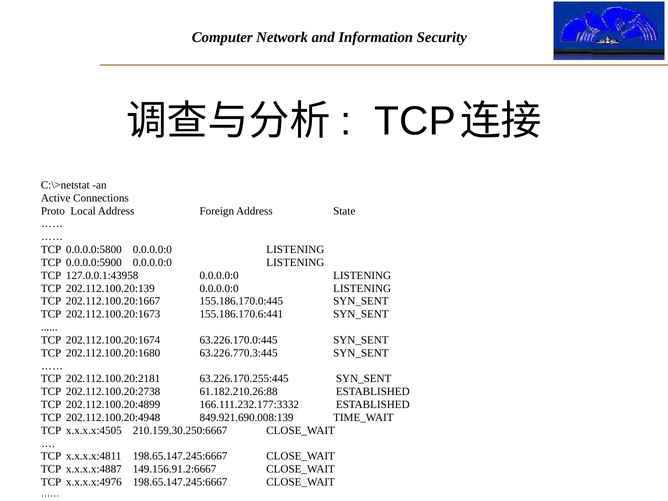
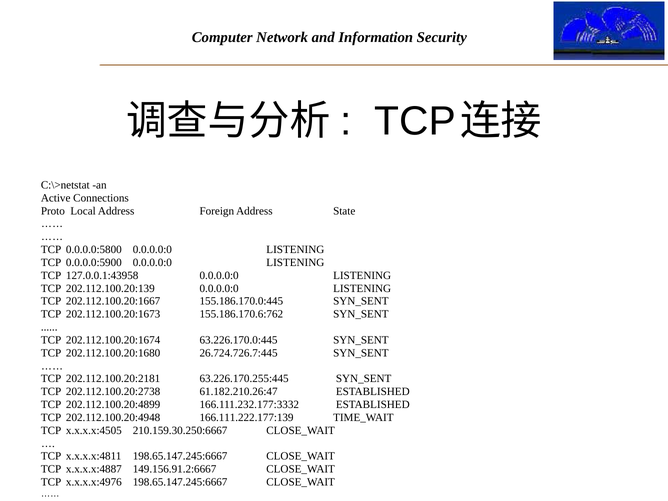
155.186.170.6:441: 155.186.170.6:441 -> 155.186.170.6:762 (241, 314)
63.226.770.3:445: 63.226.770.3:445 -> 26.724.726.7:445 (239, 353)
61.182.210.26:88: 61.182.210.26:88 -> 61.182.210.26:47 (239, 392)
849.921.690.008:139: 849.921.690.008:139 -> 166.111.222.177:139 (247, 418)
